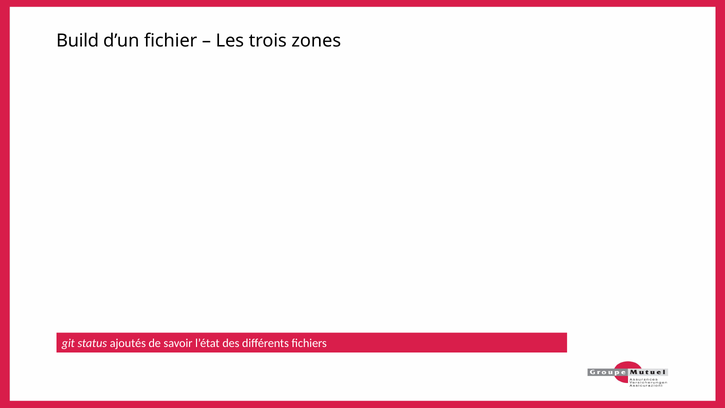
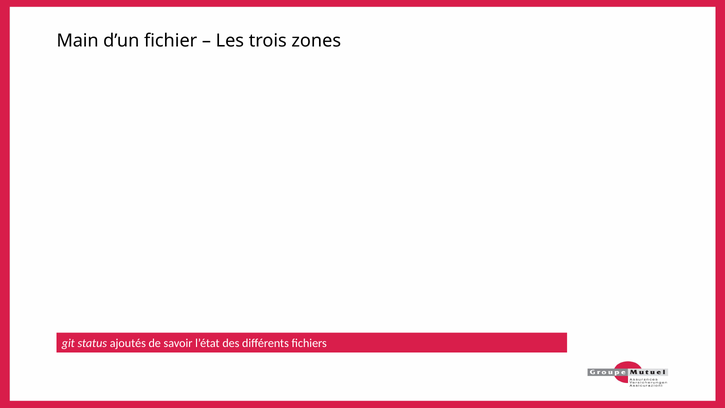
Build: Build -> Main (78, 41)
